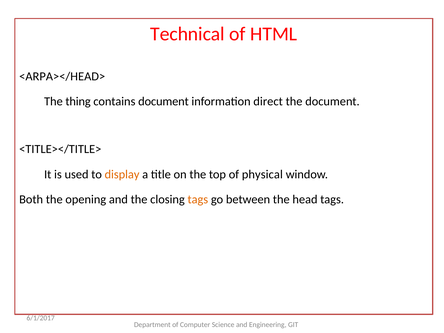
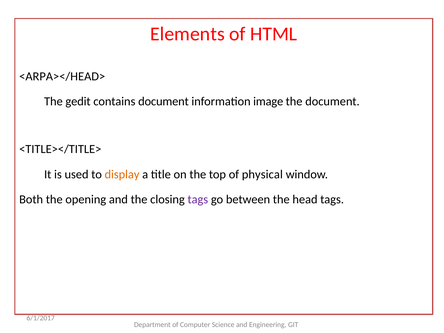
Technical: Technical -> Elements (187, 34)
thing: thing -> gedit (78, 101)
direct: direct -> image (268, 101)
tags colour: orange -> purple (198, 200)
